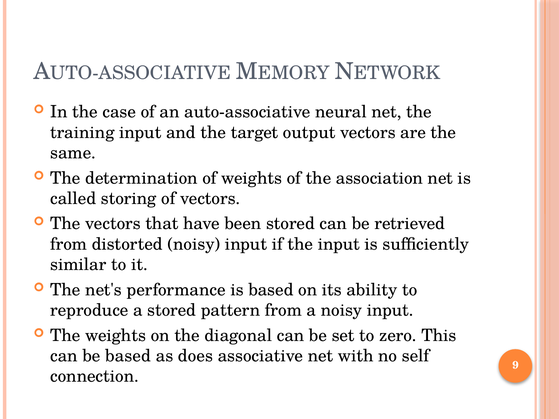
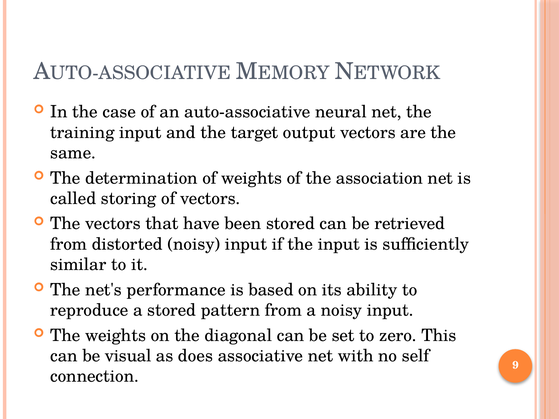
be based: based -> visual (128, 356)
